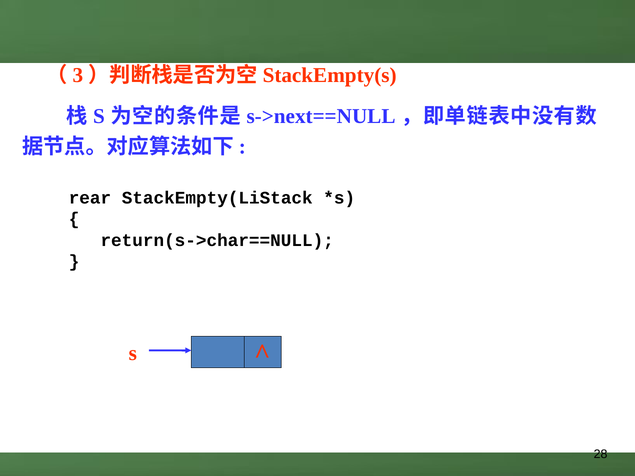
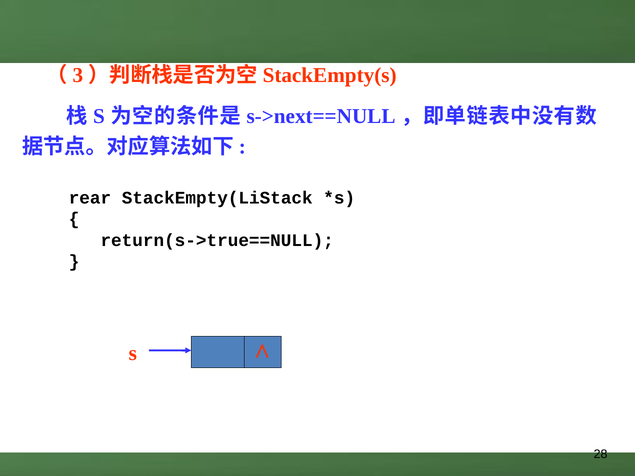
return(s->char==NULL: return(s->char==NULL -> return(s->true==NULL (217, 240)
